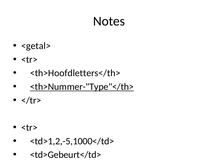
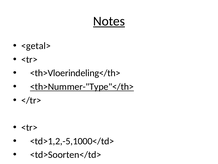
Notes underline: none -> present (109, 21)
<th>Hoofdletters</th>: <th>Hoofdletters</th> -> <th>Vloerindeling</th> (75, 73)
<td>Gebeurt</td>: <td>Gebeurt</td> -> <td>Soorten</td> (66, 154)
